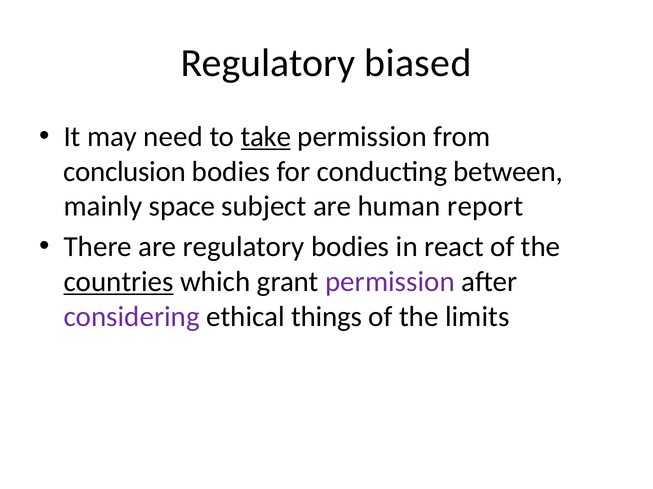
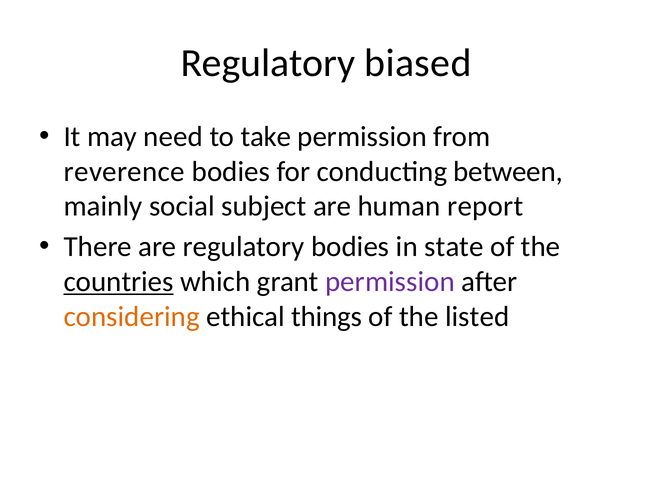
take underline: present -> none (266, 137)
conclusion: conclusion -> reverence (124, 172)
space: space -> social (182, 207)
react: react -> state (454, 247)
considering colour: purple -> orange (132, 317)
limits: limits -> listed (477, 317)
